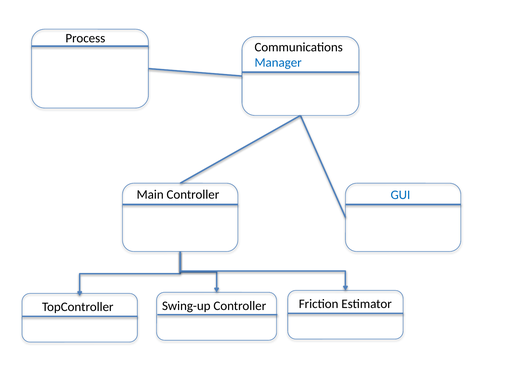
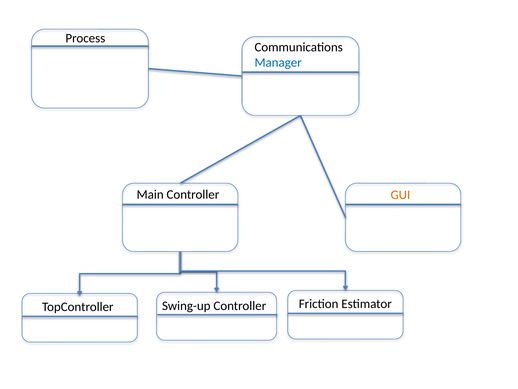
GUI colour: blue -> orange (400, 195)
